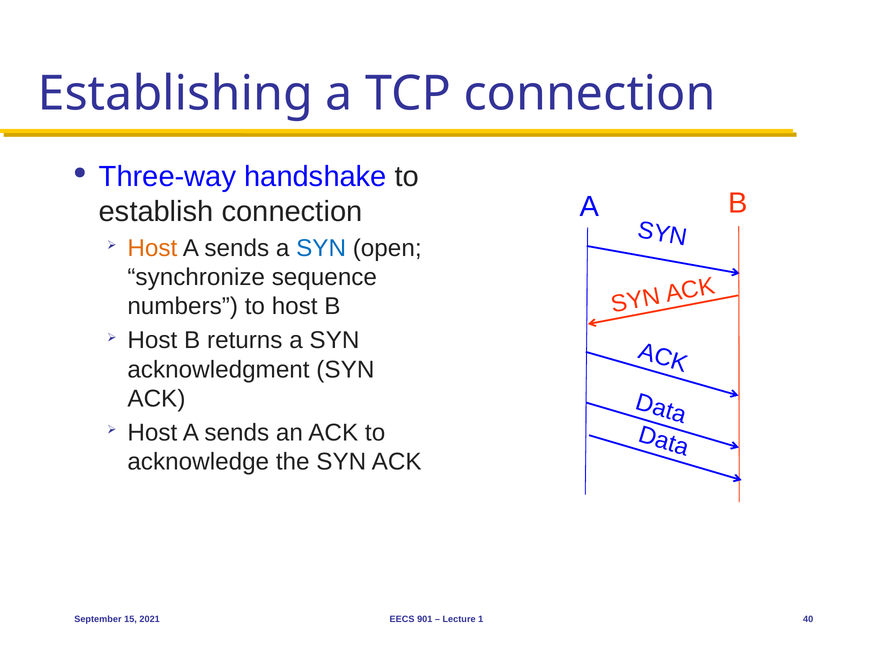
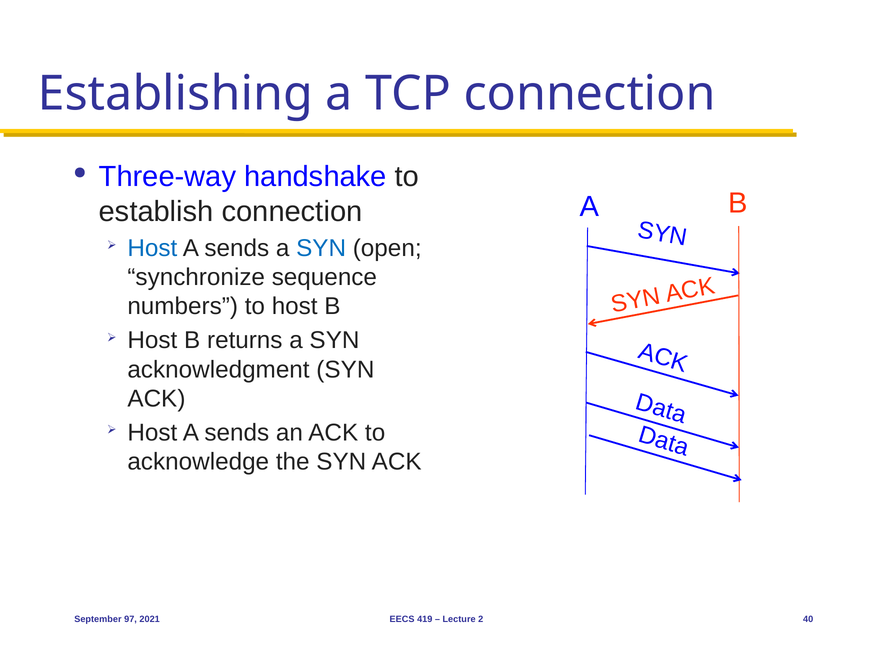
Host colour: orange -> blue (152, 248)
15: 15 -> 97 (131, 619)
901: 901 -> 419 (425, 619)
1: 1 -> 2 (481, 619)
